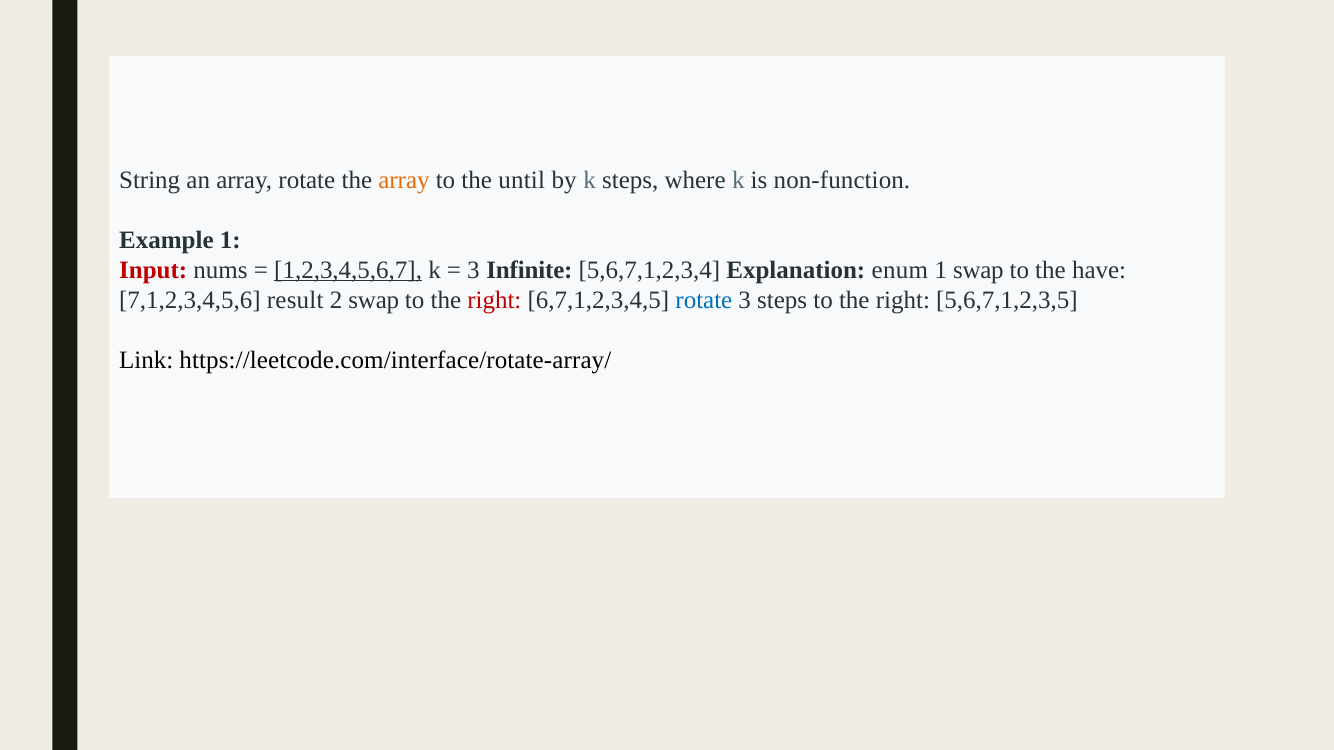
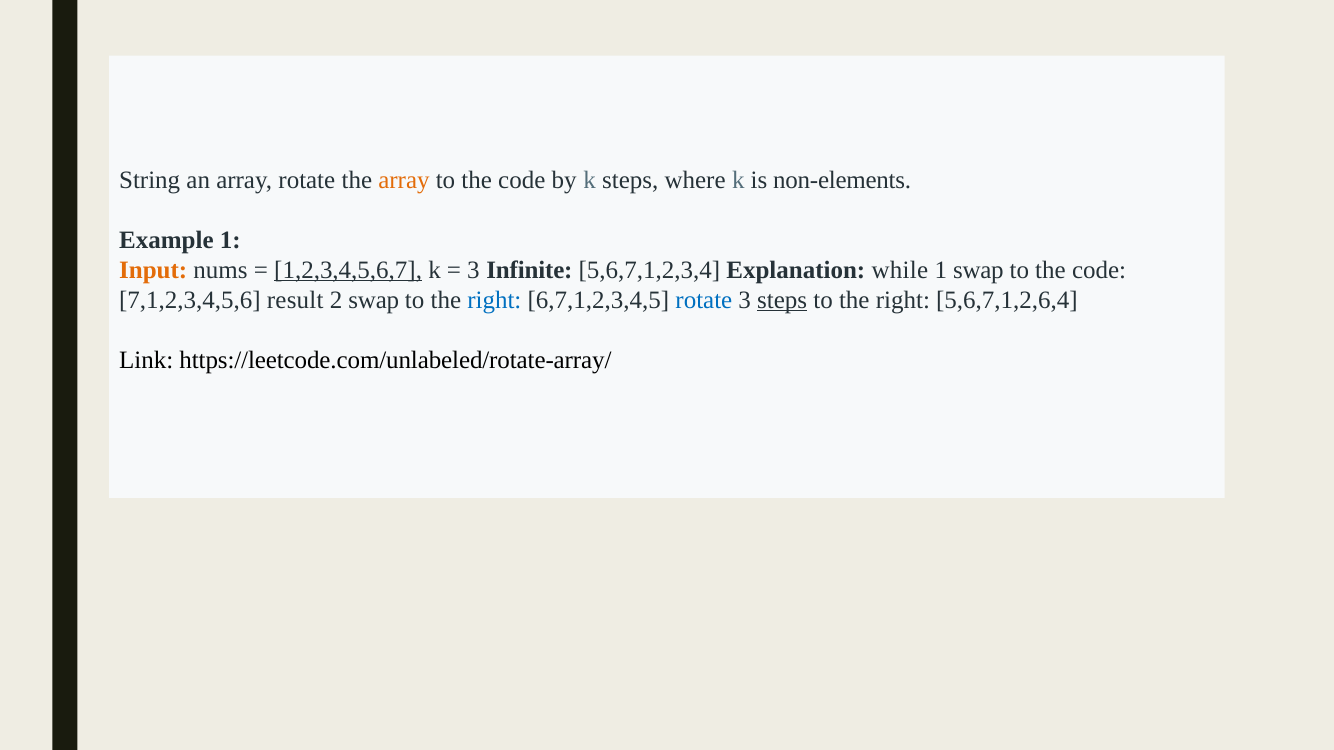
until: until -> code (522, 180)
non-function: non-function -> non-elements (842, 180)
Input colour: red -> orange (153, 270)
enum: enum -> while (900, 270)
have: have -> code (1099, 270)
right colour: red -> blue (494, 300)
steps underline: none -> present (782, 300)
5,6,7,1,2,3,5: 5,6,7,1,2,3,5 -> 5,6,7,1,2,6,4 (1007, 300)
https://leetcode.com/interface/rotate-array/: https://leetcode.com/interface/rotate-array/ -> https://leetcode.com/unlabeled/rotate-array/ (395, 360)
